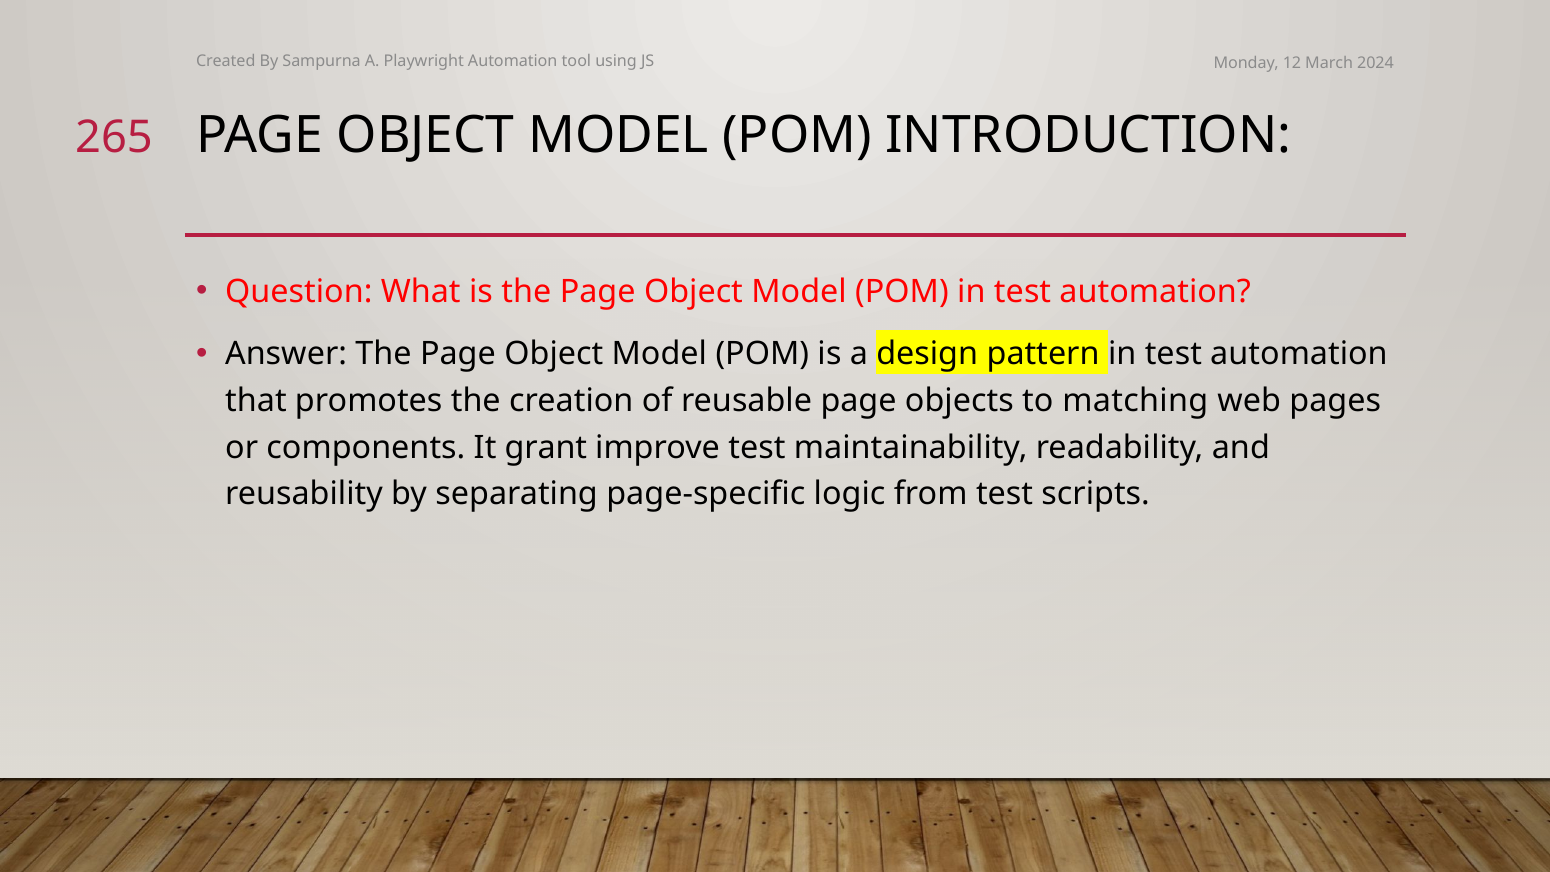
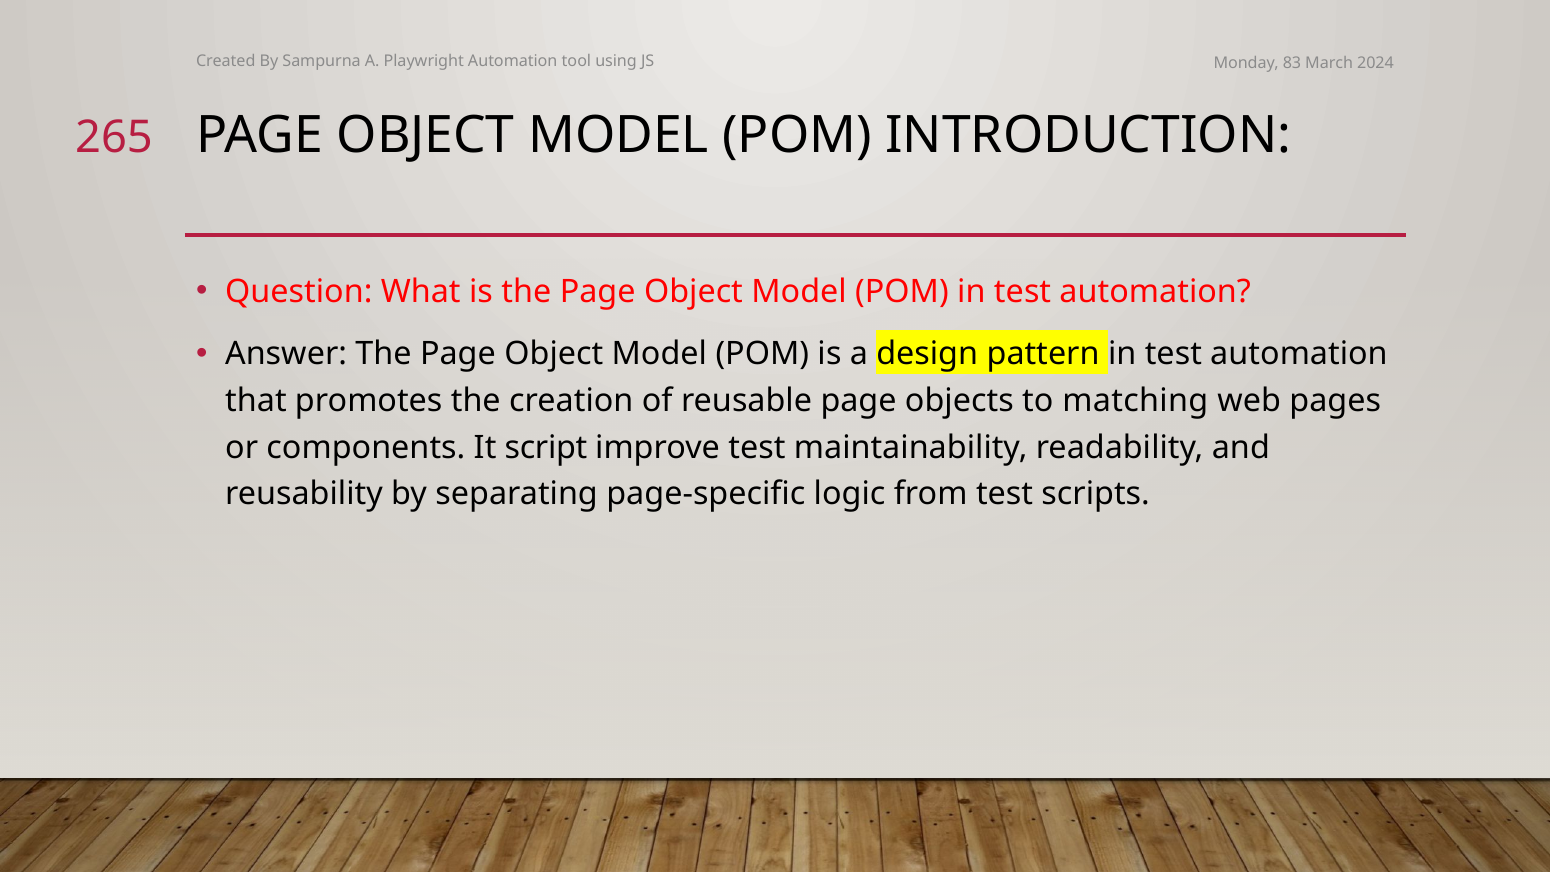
12: 12 -> 83 (1292, 63)
grant: grant -> script (546, 447)
